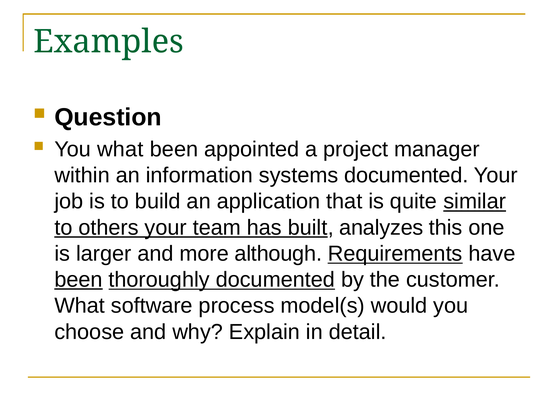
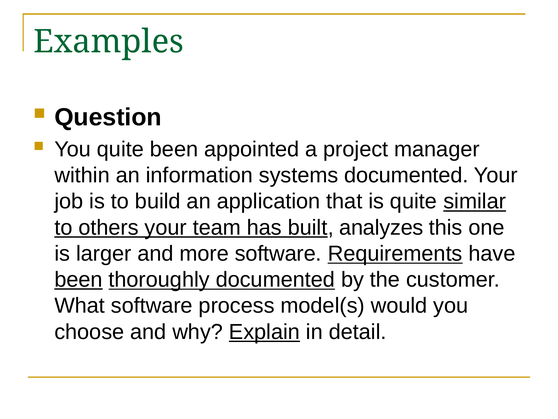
You what: what -> quite (120, 149)
more although: although -> software (278, 253)
Explain underline: none -> present (264, 331)
